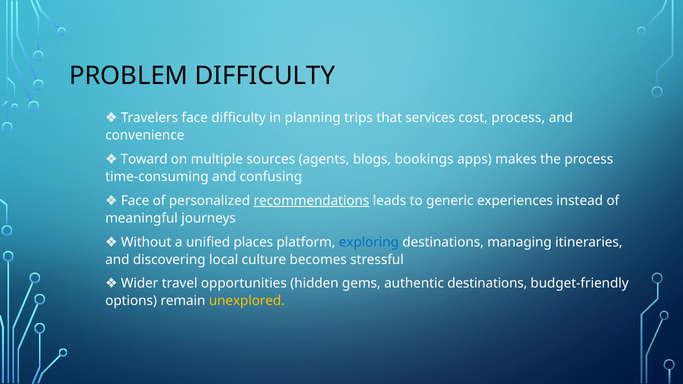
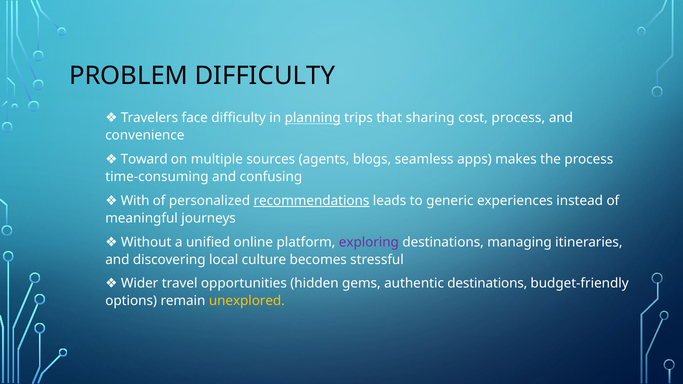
planning underline: none -> present (313, 118)
services: services -> sharing (430, 118)
bookings: bookings -> seamless (424, 159)
Face: Face -> With (135, 201)
places: places -> online (253, 242)
exploring colour: blue -> purple (369, 242)
